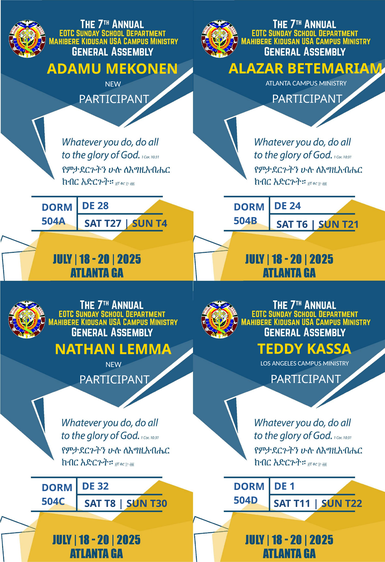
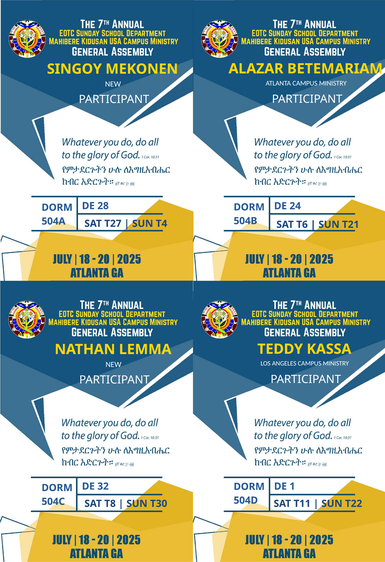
ADAMU: ADAMU -> SINGOY (74, 69)
